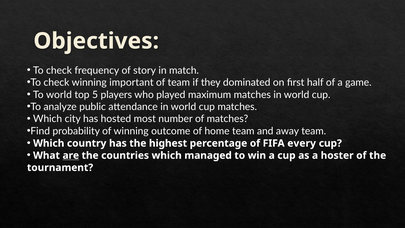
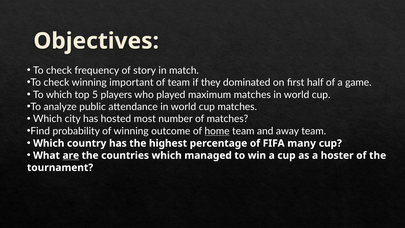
To world: world -> which (59, 95)
home underline: none -> present (217, 131)
every: every -> many (302, 143)
